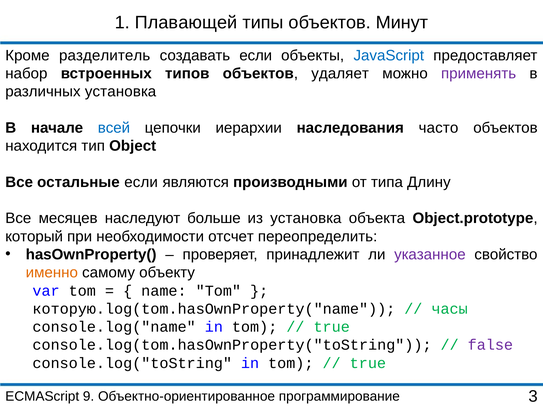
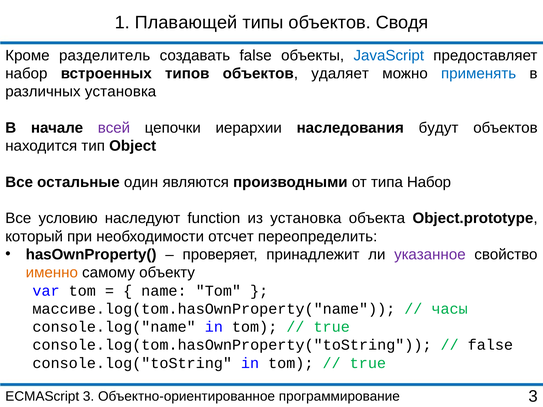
Минут: Минут -> Сводя (402, 23)
создавать если: если -> false (256, 56)
применять colour: purple -> blue (479, 74)
всей colour: blue -> purple (114, 128)
часто: часто -> будут (439, 128)
остальные если: если -> один (141, 182)
типа Длину: Длину -> Набор (429, 182)
месяцев: месяцев -> условию (68, 218)
больше: больше -> function (214, 218)
которую.log(tom.hasOwnProperty("name: которую.log(tom.hasOwnProperty("name -> массиве.log(tom.hasOwnProperty("name (214, 309)
false colour: purple -> black (490, 345)
ECMAScript 9: 9 -> 3 (89, 397)
